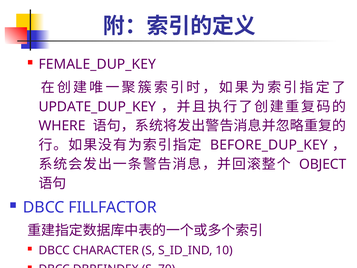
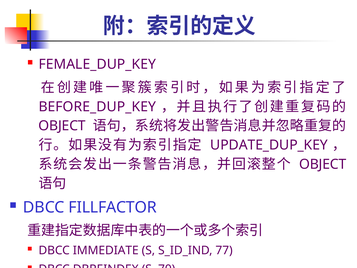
UPDATE_DUP_KEY: UPDATE_DUP_KEY -> BEFORE_DUP_KEY (97, 107)
WHERE: WHERE -> OBJECT (62, 126)
BEFORE_DUP_KEY: BEFORE_DUP_KEY -> UPDATE_DUP_KEY (269, 145)
CHARACTER: CHARACTER -> IMMEDIATE (106, 250)
10: 10 -> 77 (224, 250)
